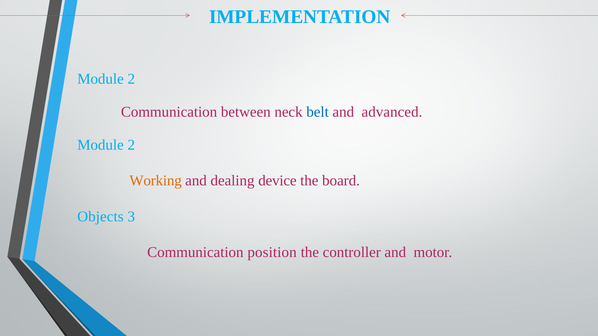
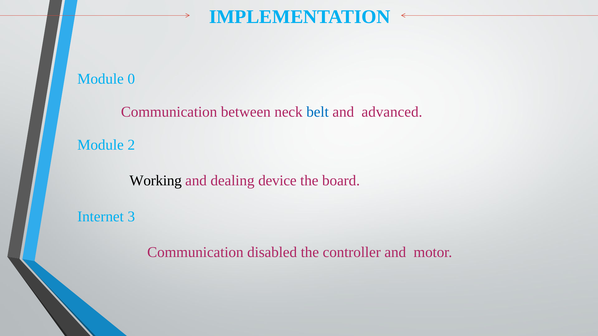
2: 2 -> 0 (131, 79)
Working colour: orange -> black (156, 181)
Objects: Objects -> Internet (101, 217)
position: position -> disabled (272, 253)
